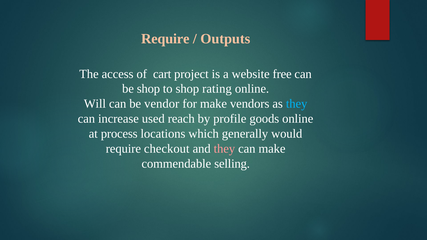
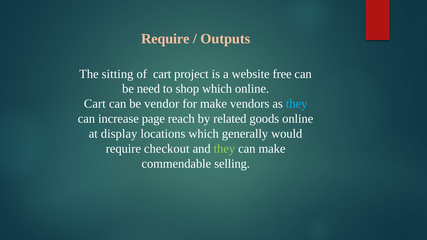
access: access -> sitting (118, 74)
be shop: shop -> need (148, 89)
shop rating: rating -> which (217, 89)
Will: Will -> Cart (95, 104)
used: used -> page (153, 119)
profile: profile -> related (230, 119)
process: process -> display (119, 134)
they colour: pink -> light green (224, 149)
